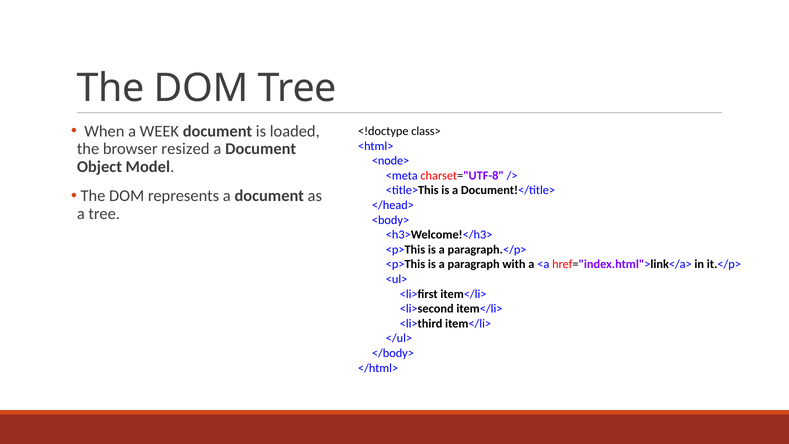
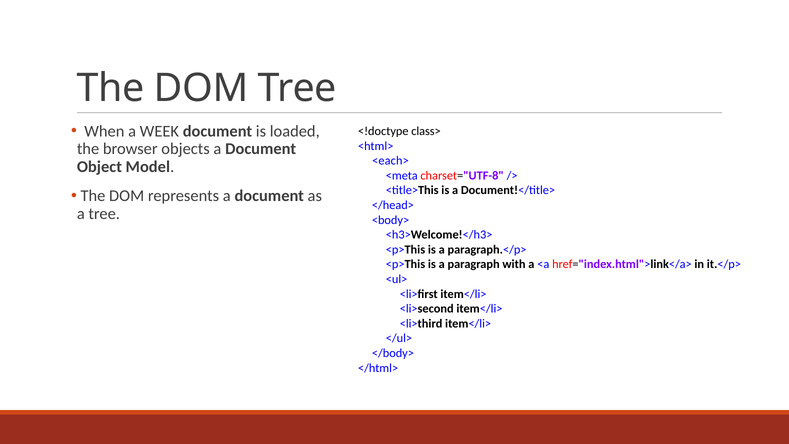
resized: resized -> objects (186, 149)
<node>: <node> -> <each> (390, 161)
